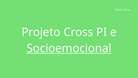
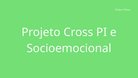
Socioemocional underline: present -> none (69, 48)
